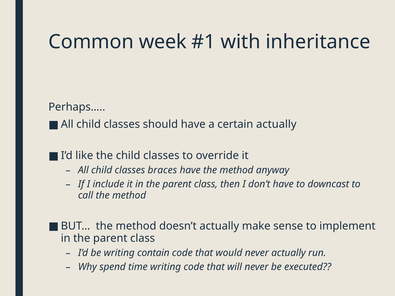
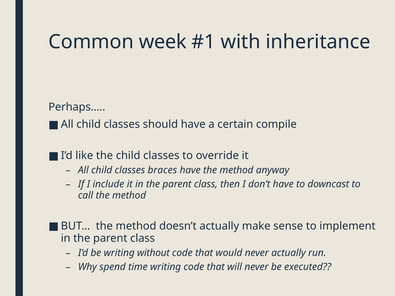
certain actually: actually -> compile (276, 124)
contain: contain -> without (153, 253)
